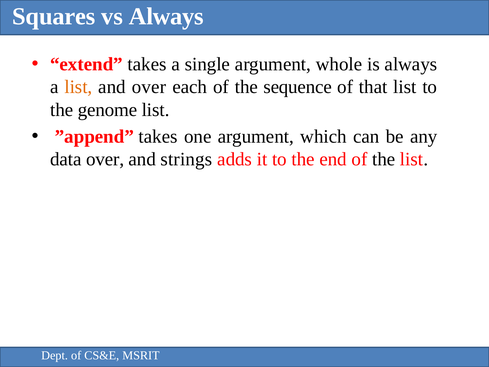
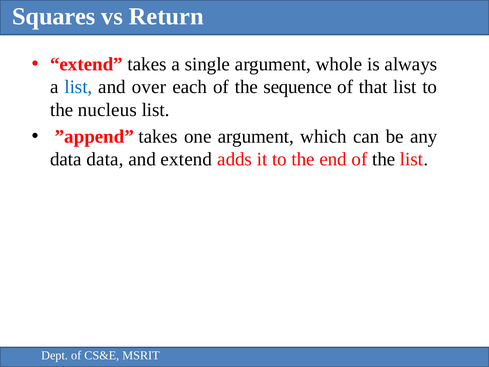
vs Always: Always -> Return (166, 16)
list colour: orange -> blue (78, 87)
genome: genome -> nucleus (107, 110)
data over: over -> data (105, 159)
and strings: strings -> extend (186, 159)
